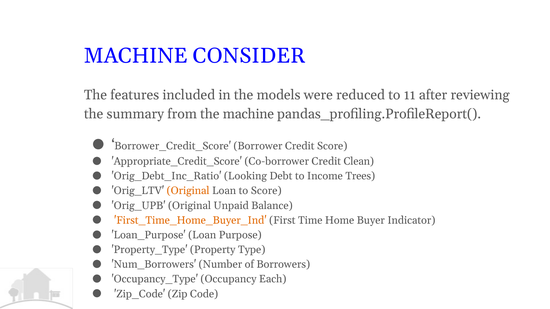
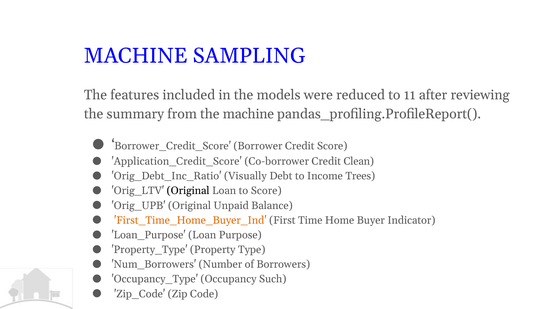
CONSIDER: CONSIDER -> SAMPLING (249, 56)
Appropriate_Credit_Score: Appropriate_Credit_Score -> Application_Credit_Score (177, 162)
Looking: Looking -> Visually (245, 176)
Original colour: orange -> black (188, 191)
Each: Each -> Such (273, 279)
